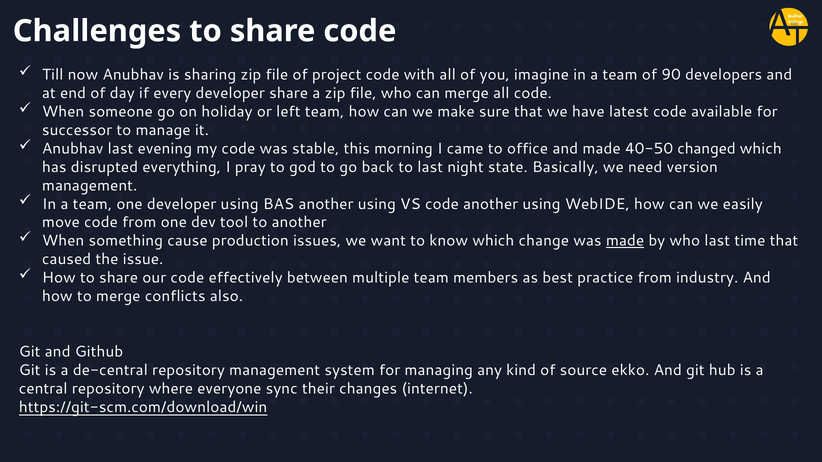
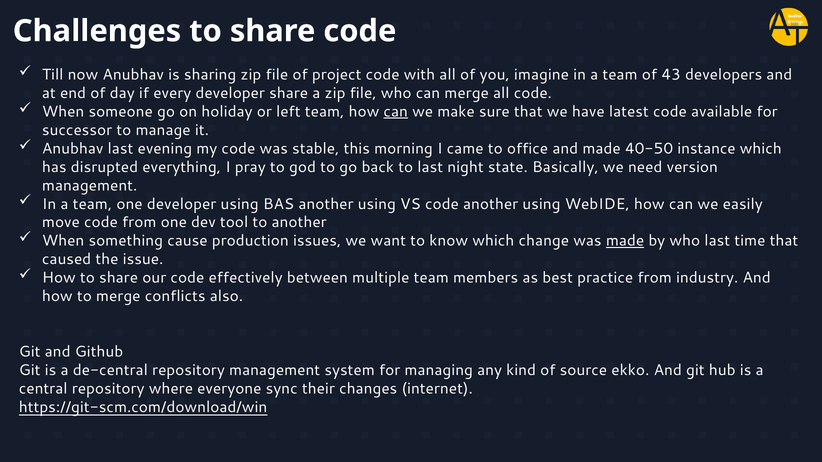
90: 90 -> 43 (671, 75)
can underline: none -> present (396, 112)
changed: changed -> instance (706, 149)
